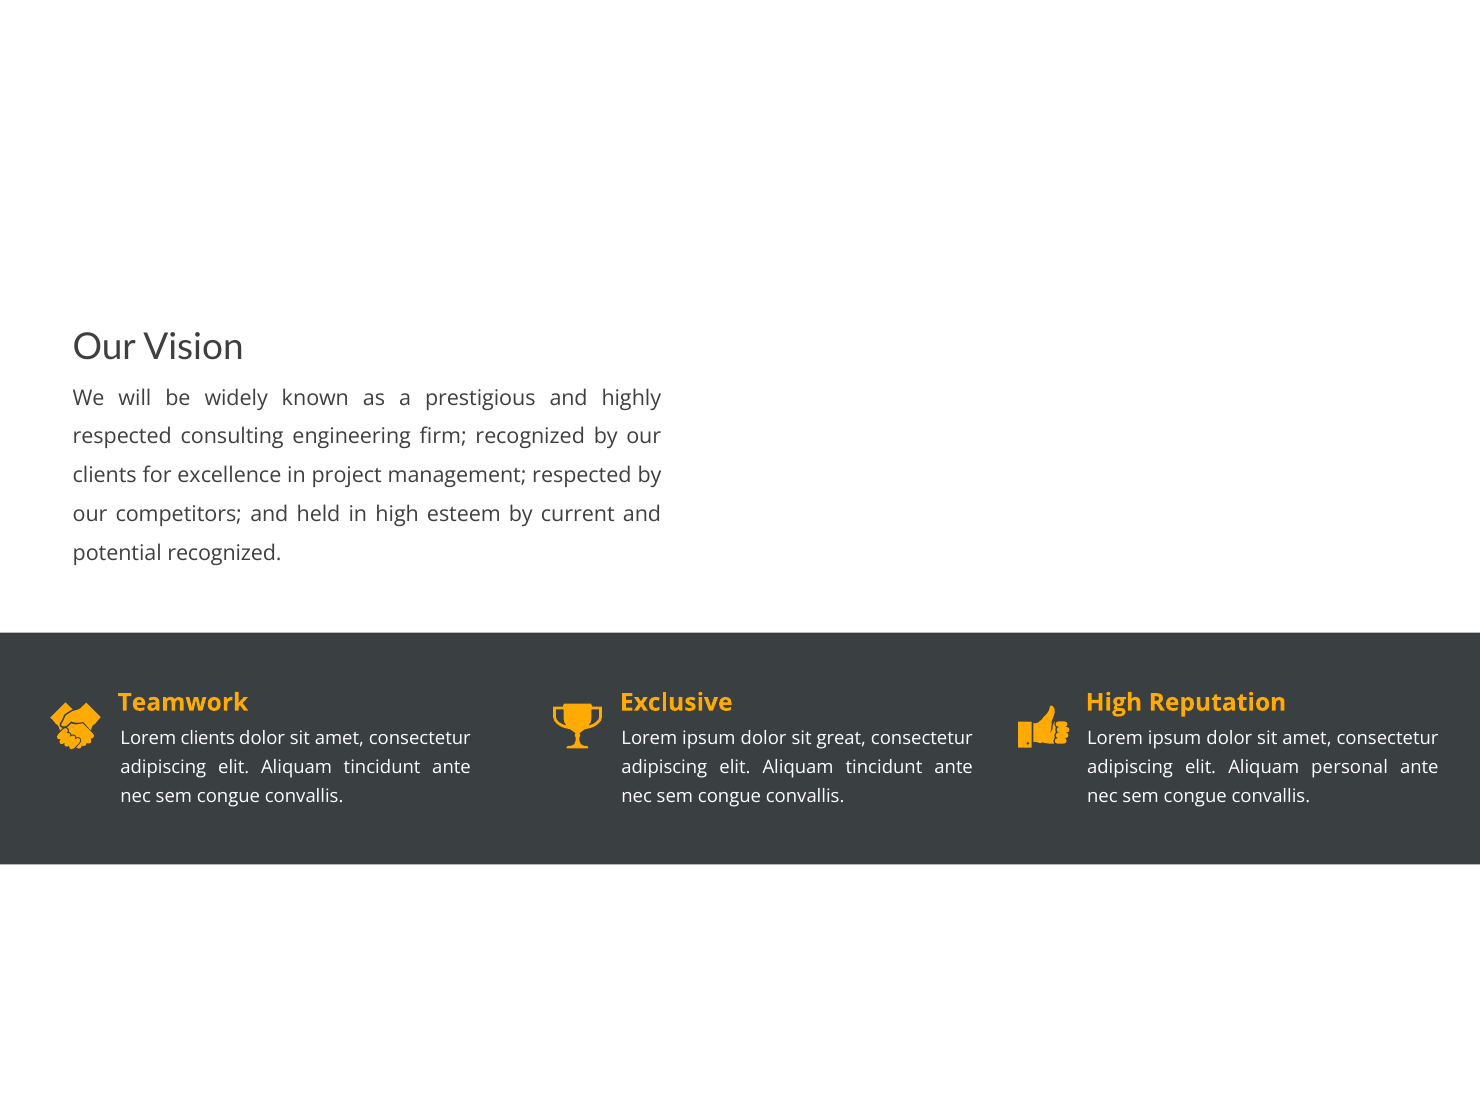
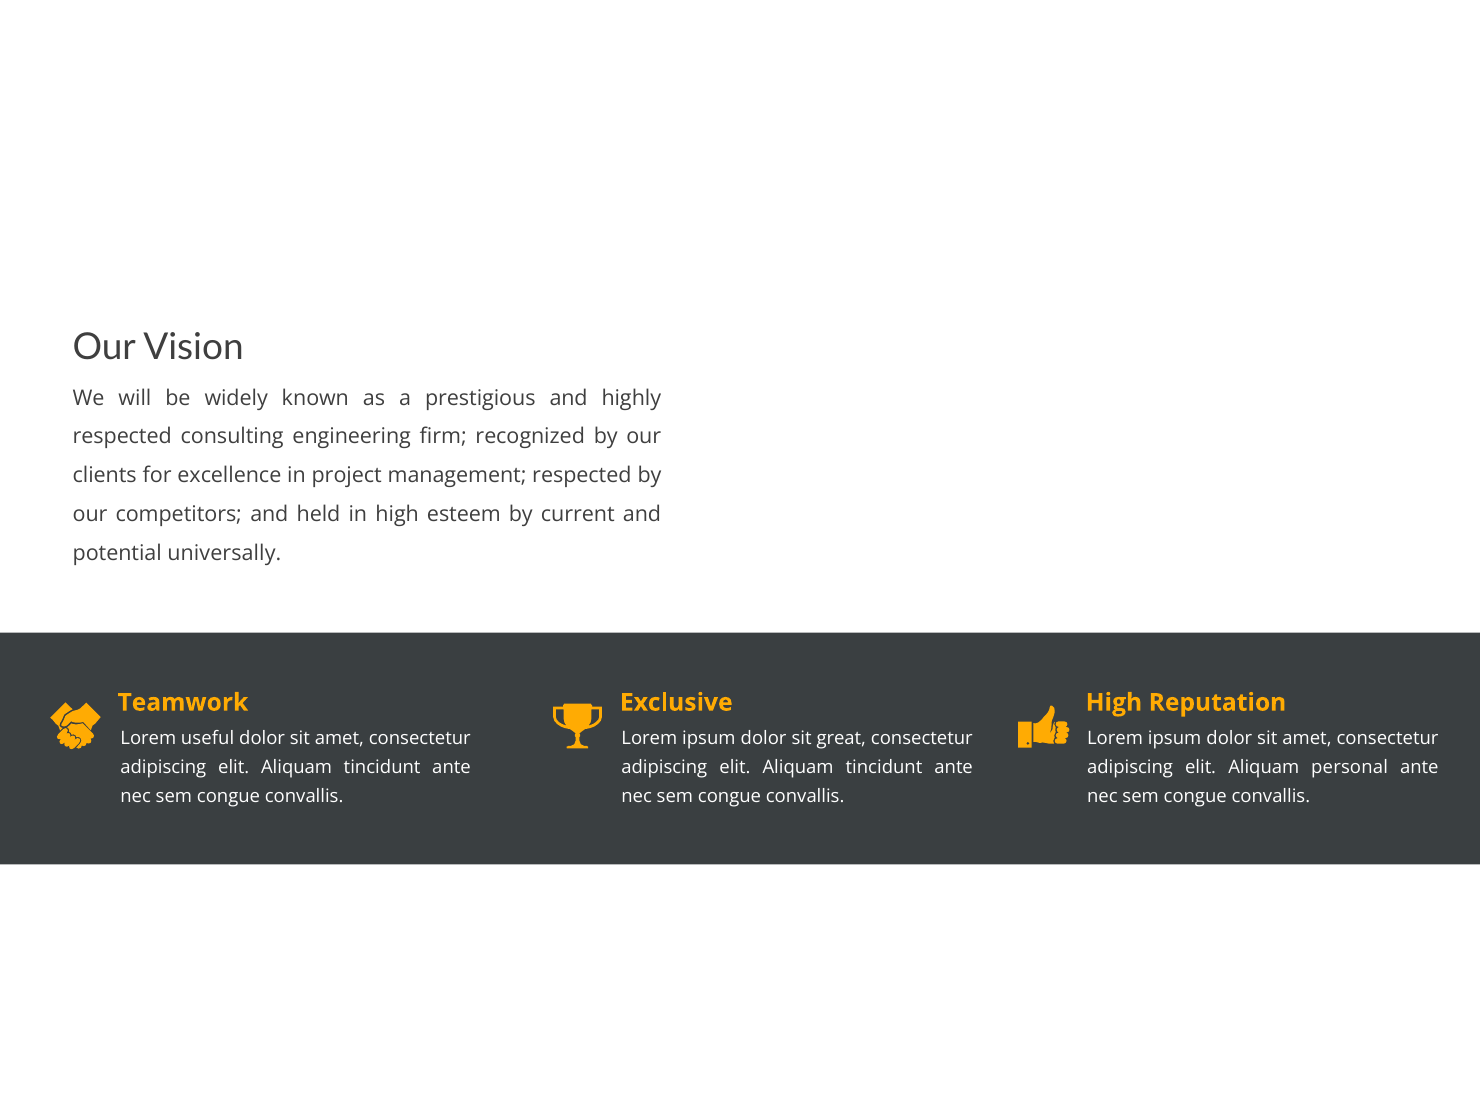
potential recognized: recognized -> universally (224, 553)
Lorem clients: clients -> useful (208, 738)
